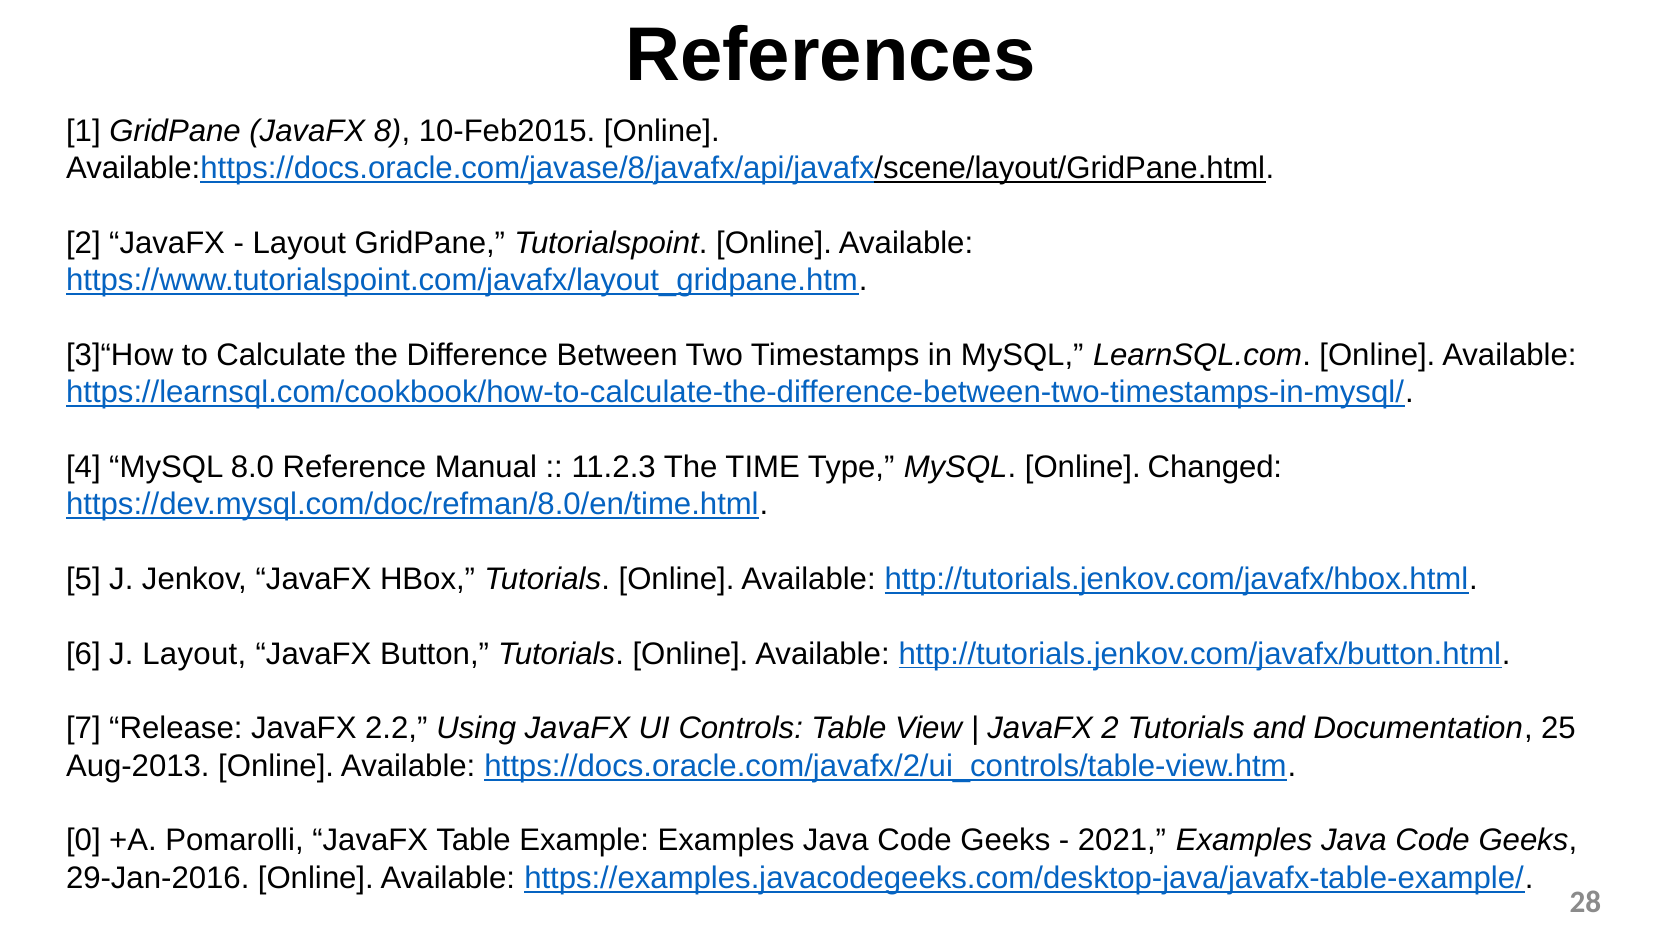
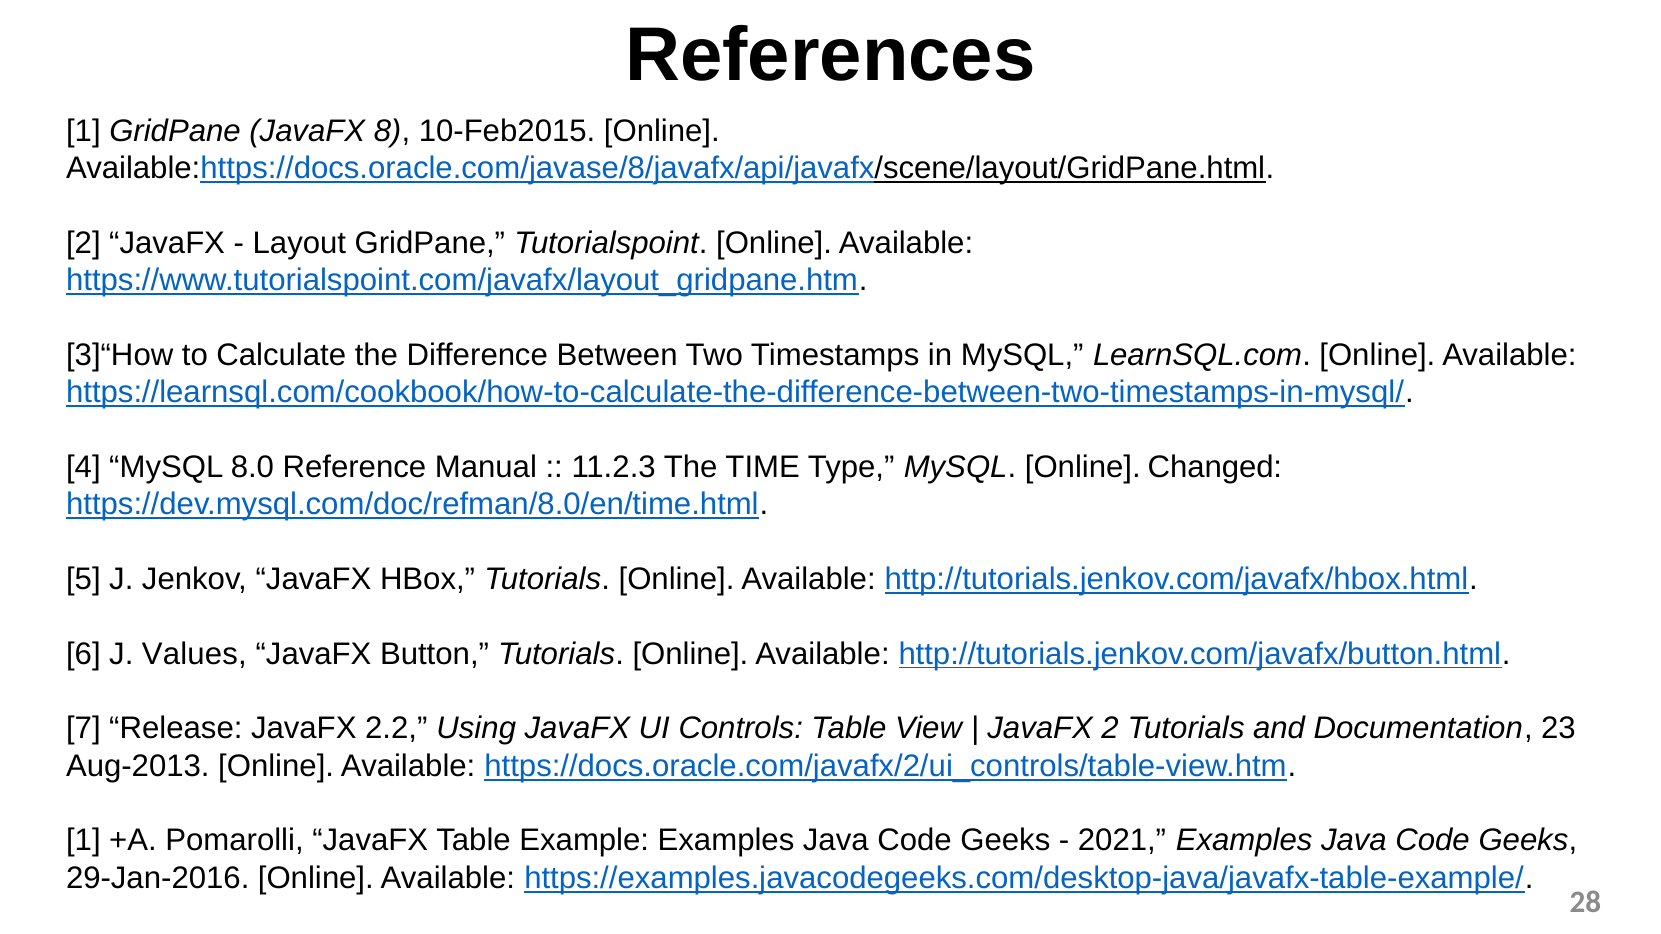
J Layout: Layout -> Values (194, 654)
25: 25 -> 23 (1559, 729)
0: 0 -> 1 (83, 841)
